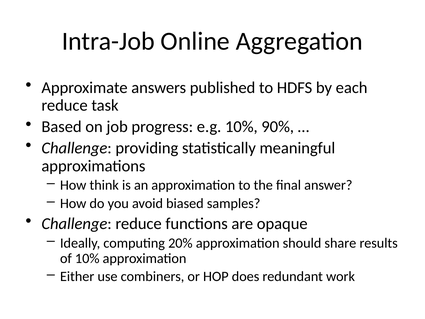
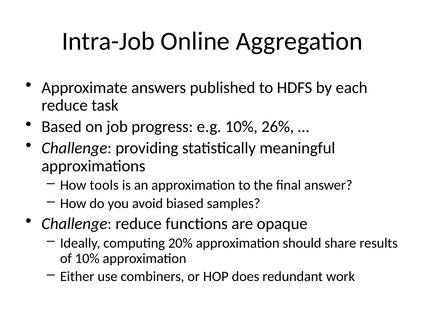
90%: 90% -> 26% (278, 127)
think: think -> tools (104, 185)
